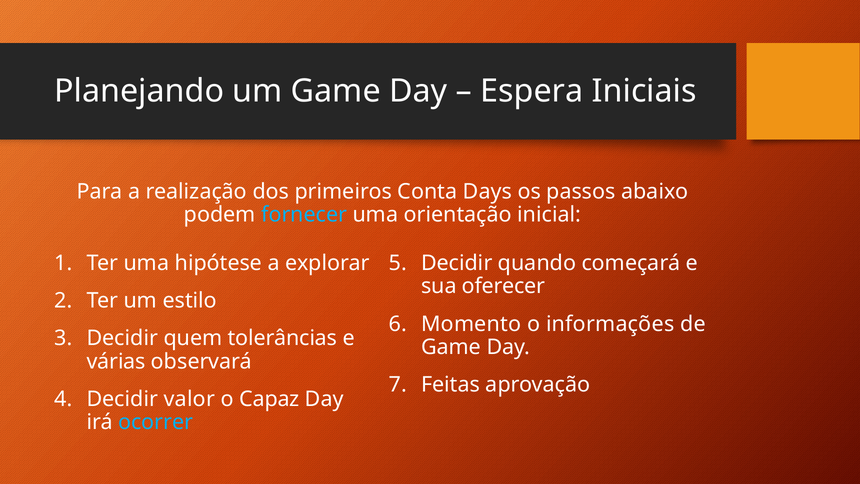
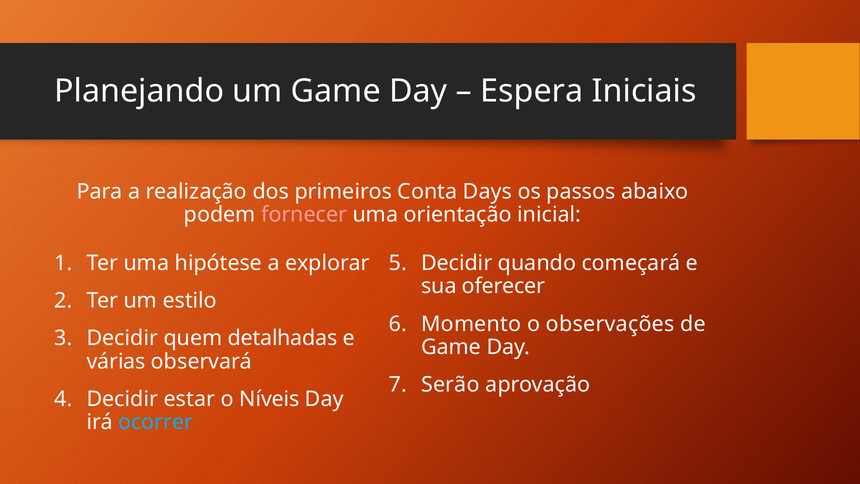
fornecer colour: light blue -> pink (304, 215)
informações: informações -> observações (610, 324)
tolerâncias: tolerâncias -> detalhadas (283, 338)
Feitas: Feitas -> Serão (450, 385)
valor: valor -> estar (189, 399)
Capaz: Capaz -> Níveis (269, 399)
